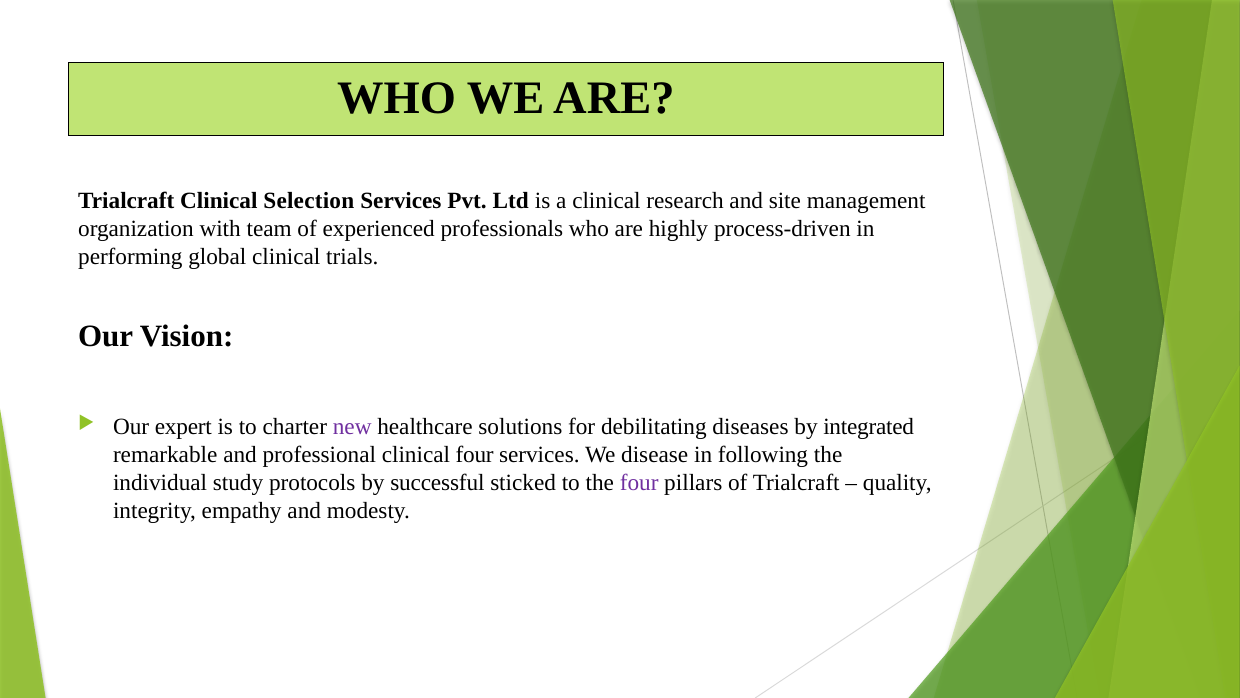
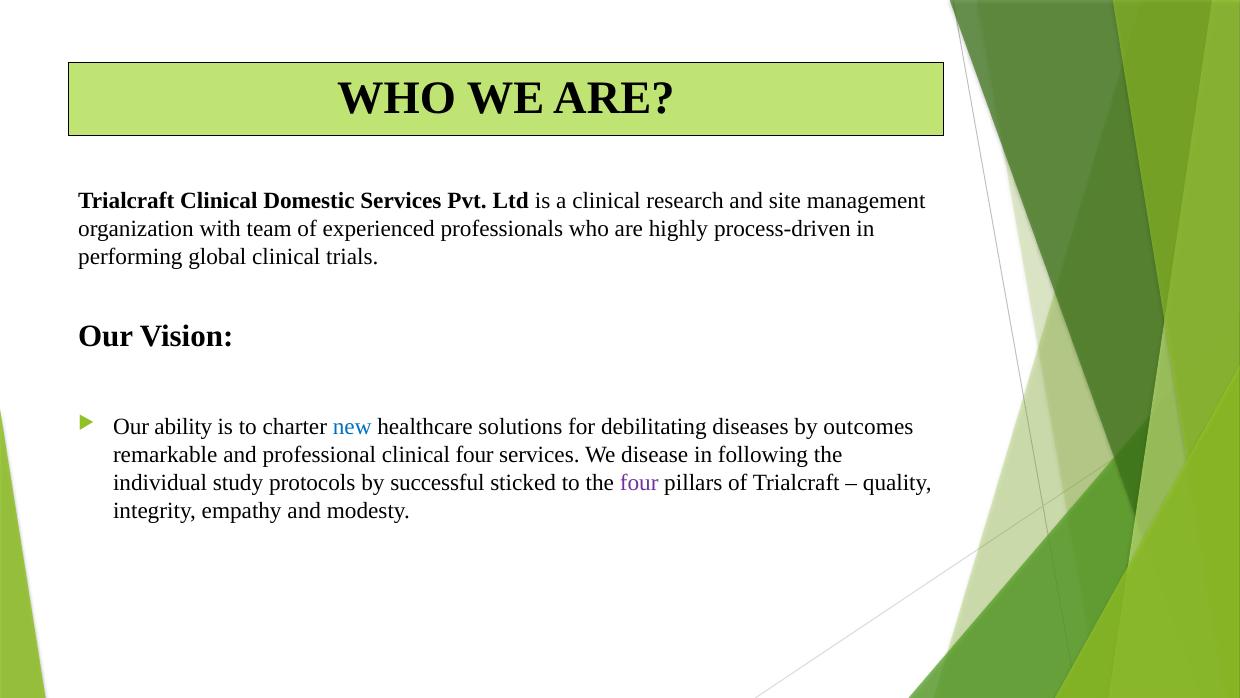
Selection: Selection -> Domestic (309, 200)
expert: expert -> ability (183, 427)
new colour: purple -> blue (352, 427)
integrated: integrated -> outcomes (868, 427)
